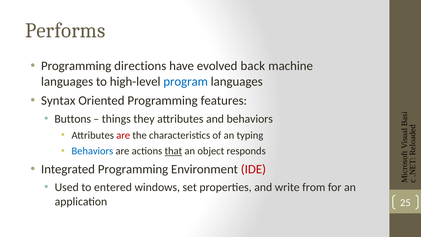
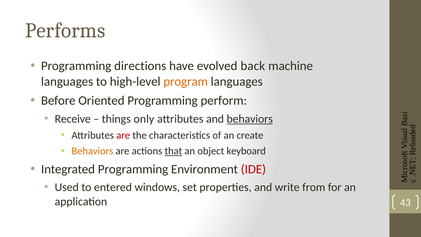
program colour: blue -> orange (186, 81)
Syntax: Syntax -> Before (58, 101)
features: features -> perform (224, 101)
Buttons: Buttons -> Receive (73, 119)
they: they -> only (144, 119)
behaviors underline: none -> present (250, 119)
typing: typing -> create (250, 135)
Behaviors colour: blue -> orange (92, 151)
responds: responds -> keyboard (246, 151)
25: 25 -> 43 (405, 203)
